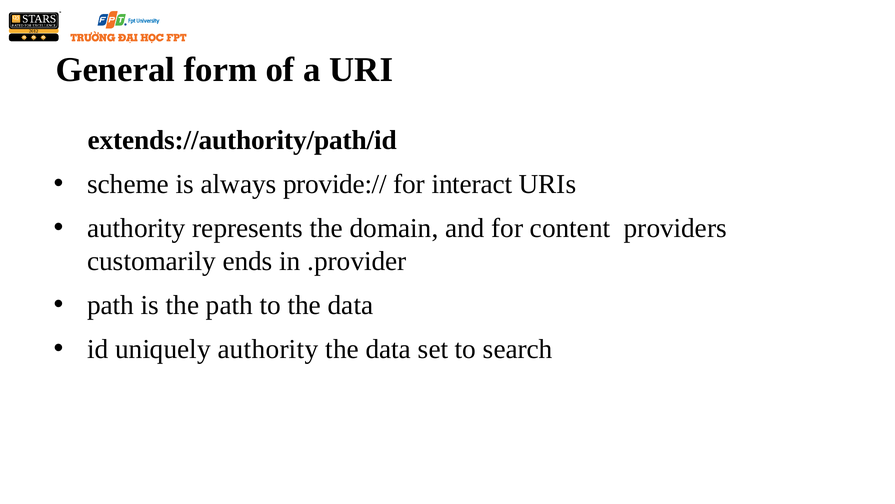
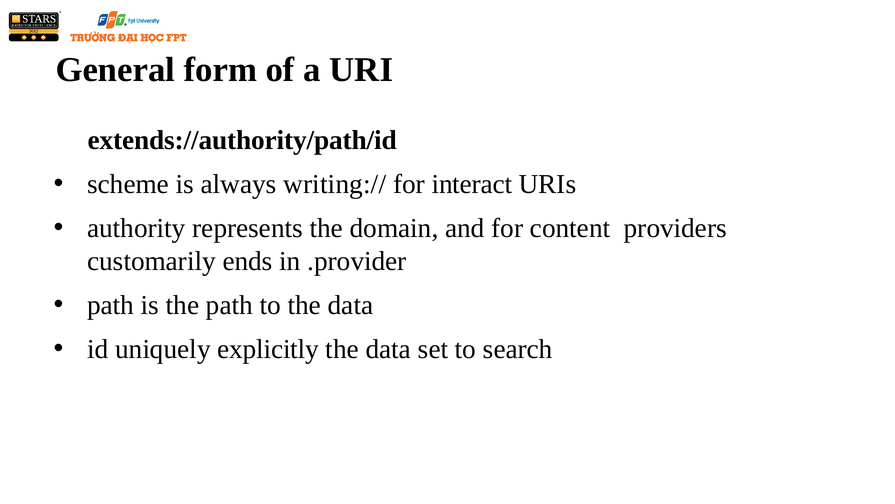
provide://: provide:// -> writing:// (335, 184)
uniquely authority: authority -> explicitly (268, 349)
